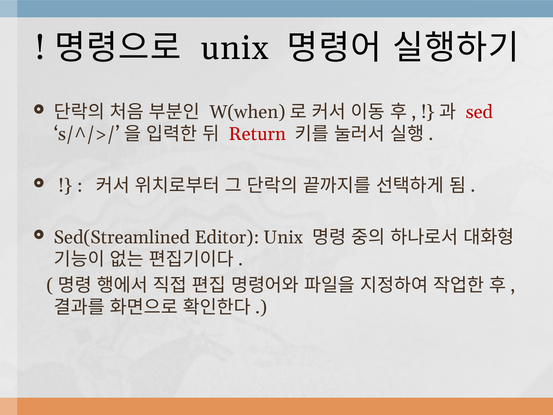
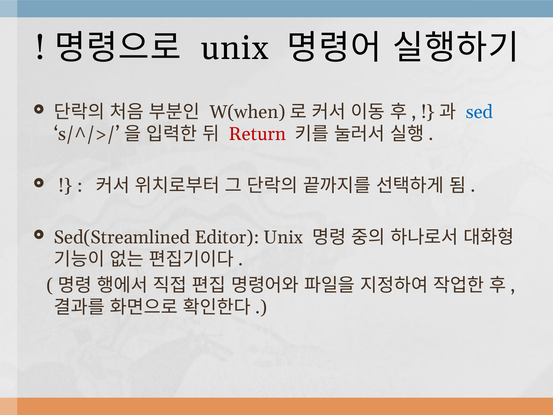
sed colour: red -> blue (479, 112)
